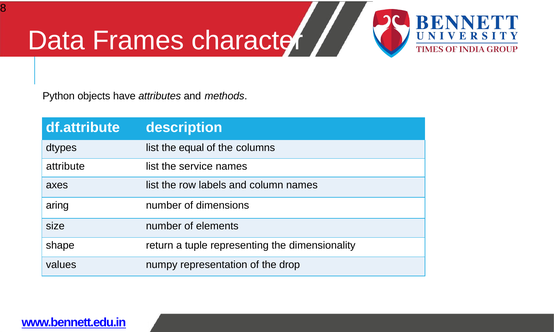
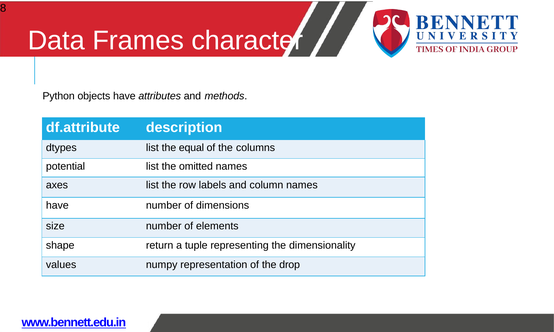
attribute: attribute -> potential (66, 167)
service: service -> omitted (196, 167)
aring: aring -> have (57, 206)
